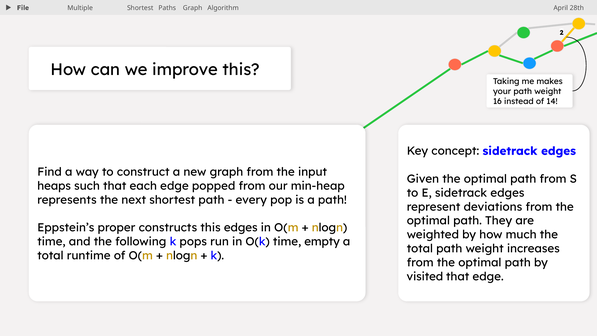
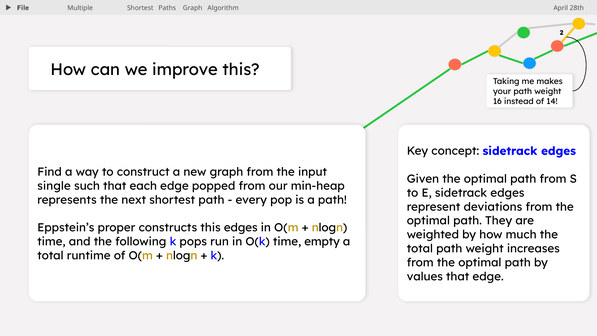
heaps: heaps -> single (54, 186)
visited: visited -> values (425, 276)
